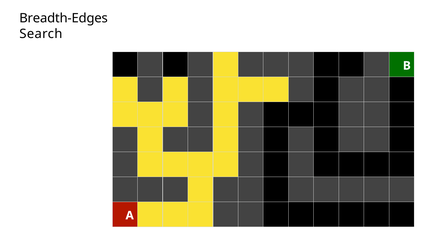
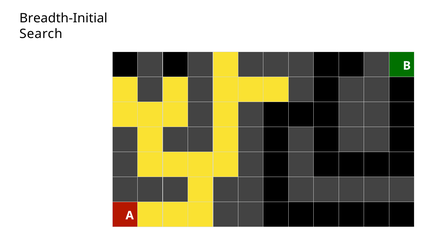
Breadth-Edges: Breadth-Edges -> Breadth-Initial (63, 18)
